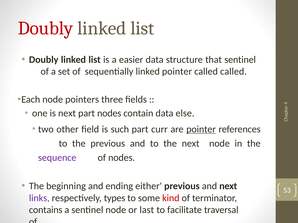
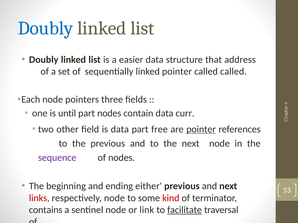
Doubly colour: red -> blue (46, 28)
that sentinel: sentinel -> address (240, 60)
is next: next -> until (67, 114)
else: else -> curr (185, 114)
is such: such -> data (120, 129)
curr: curr -> free (159, 129)
links colour: purple -> red (39, 198)
respectively types: types -> node (114, 198)
last: last -> link (147, 210)
facilitate underline: none -> present (185, 210)
